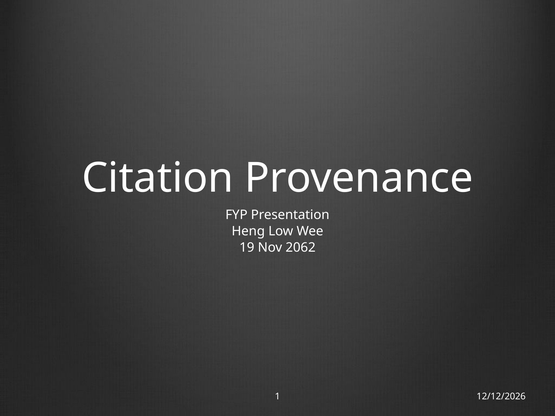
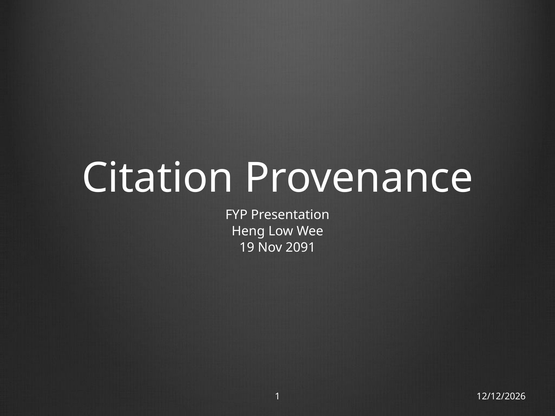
2062: 2062 -> 2091 (301, 248)
